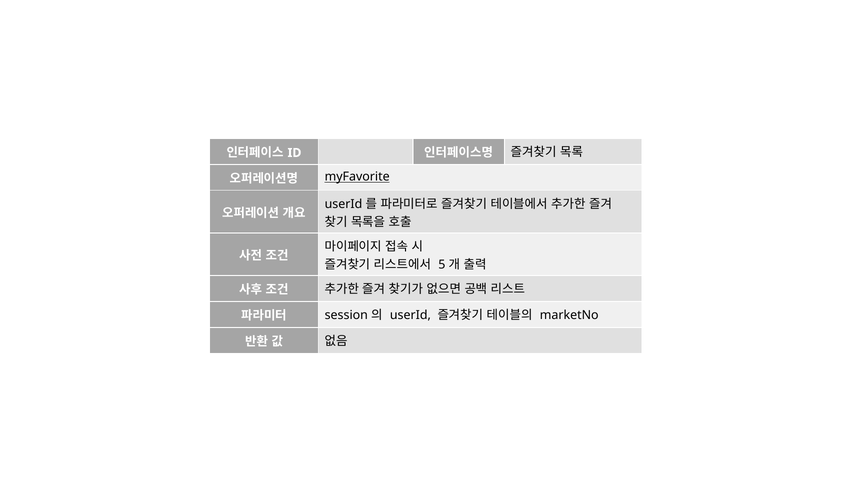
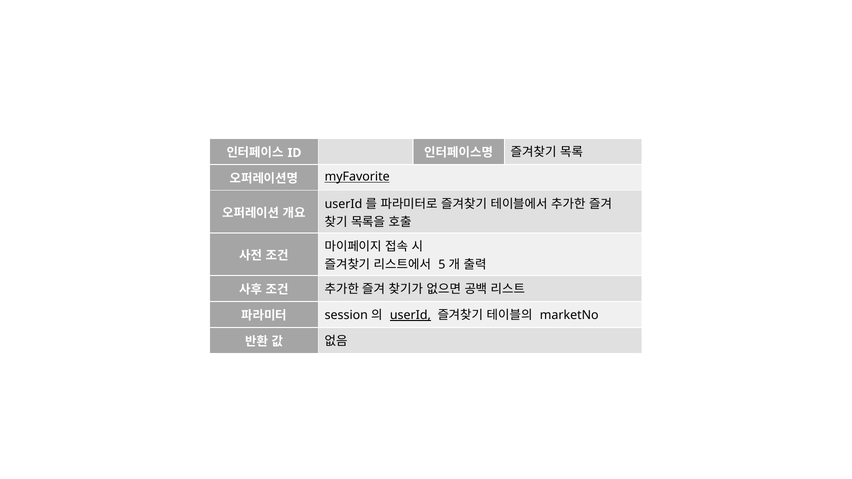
userId underline: none -> present (410, 315)
